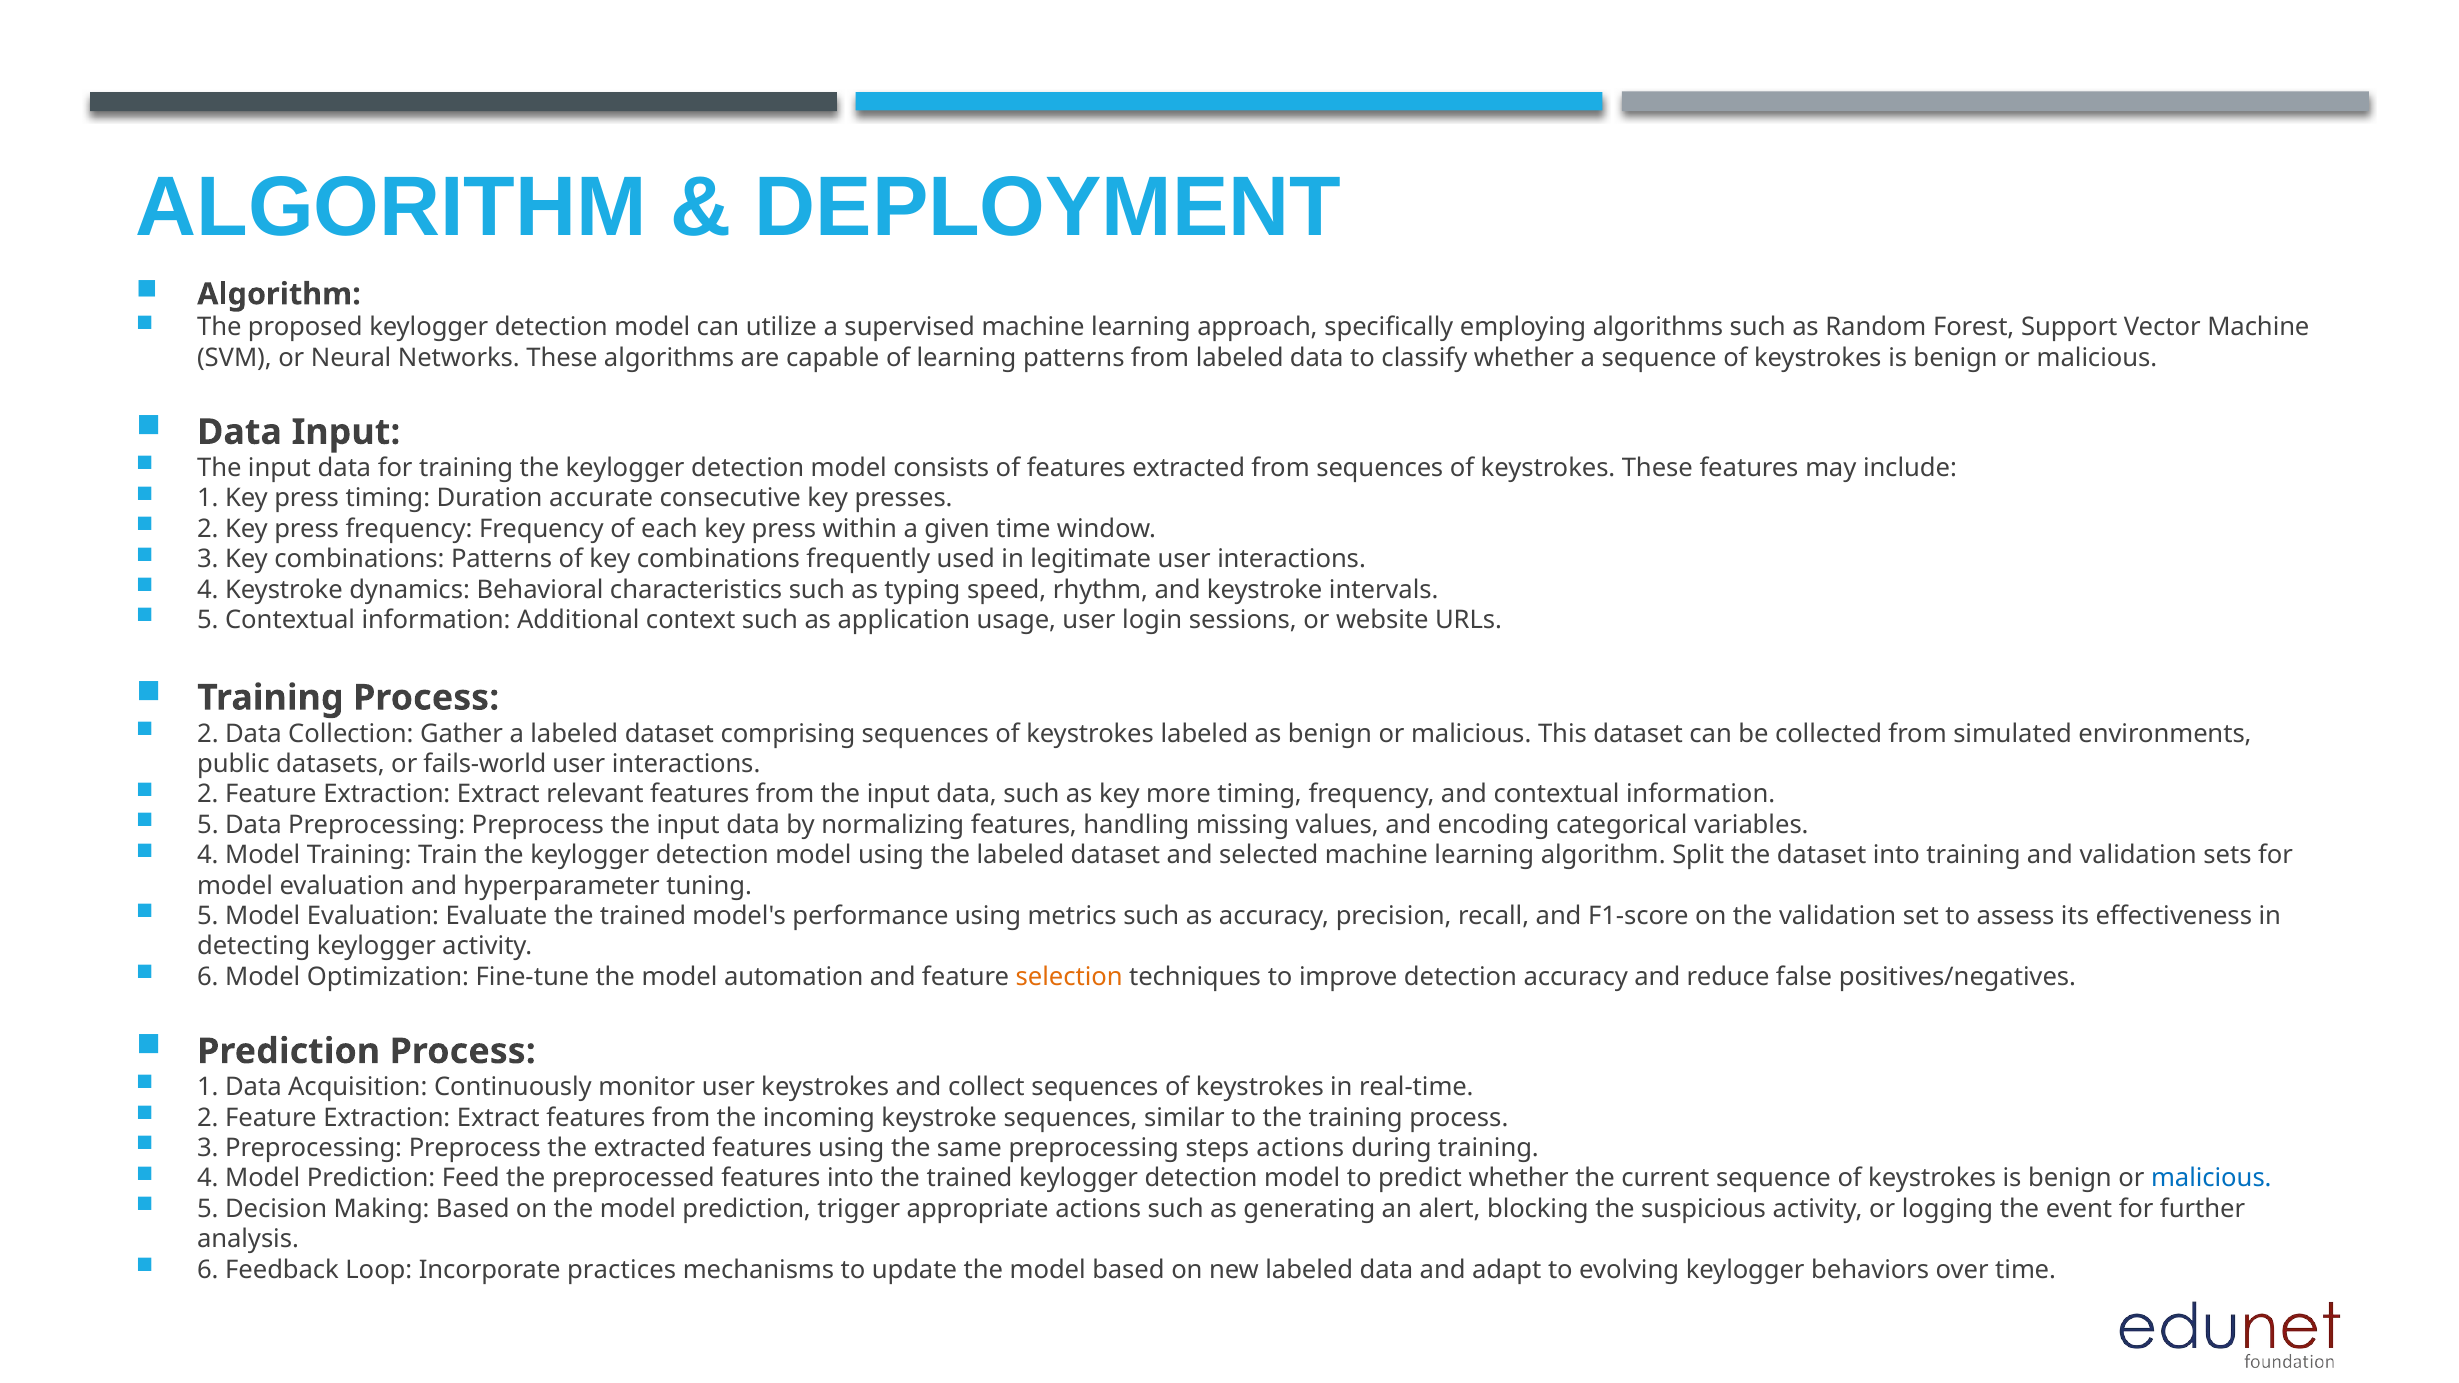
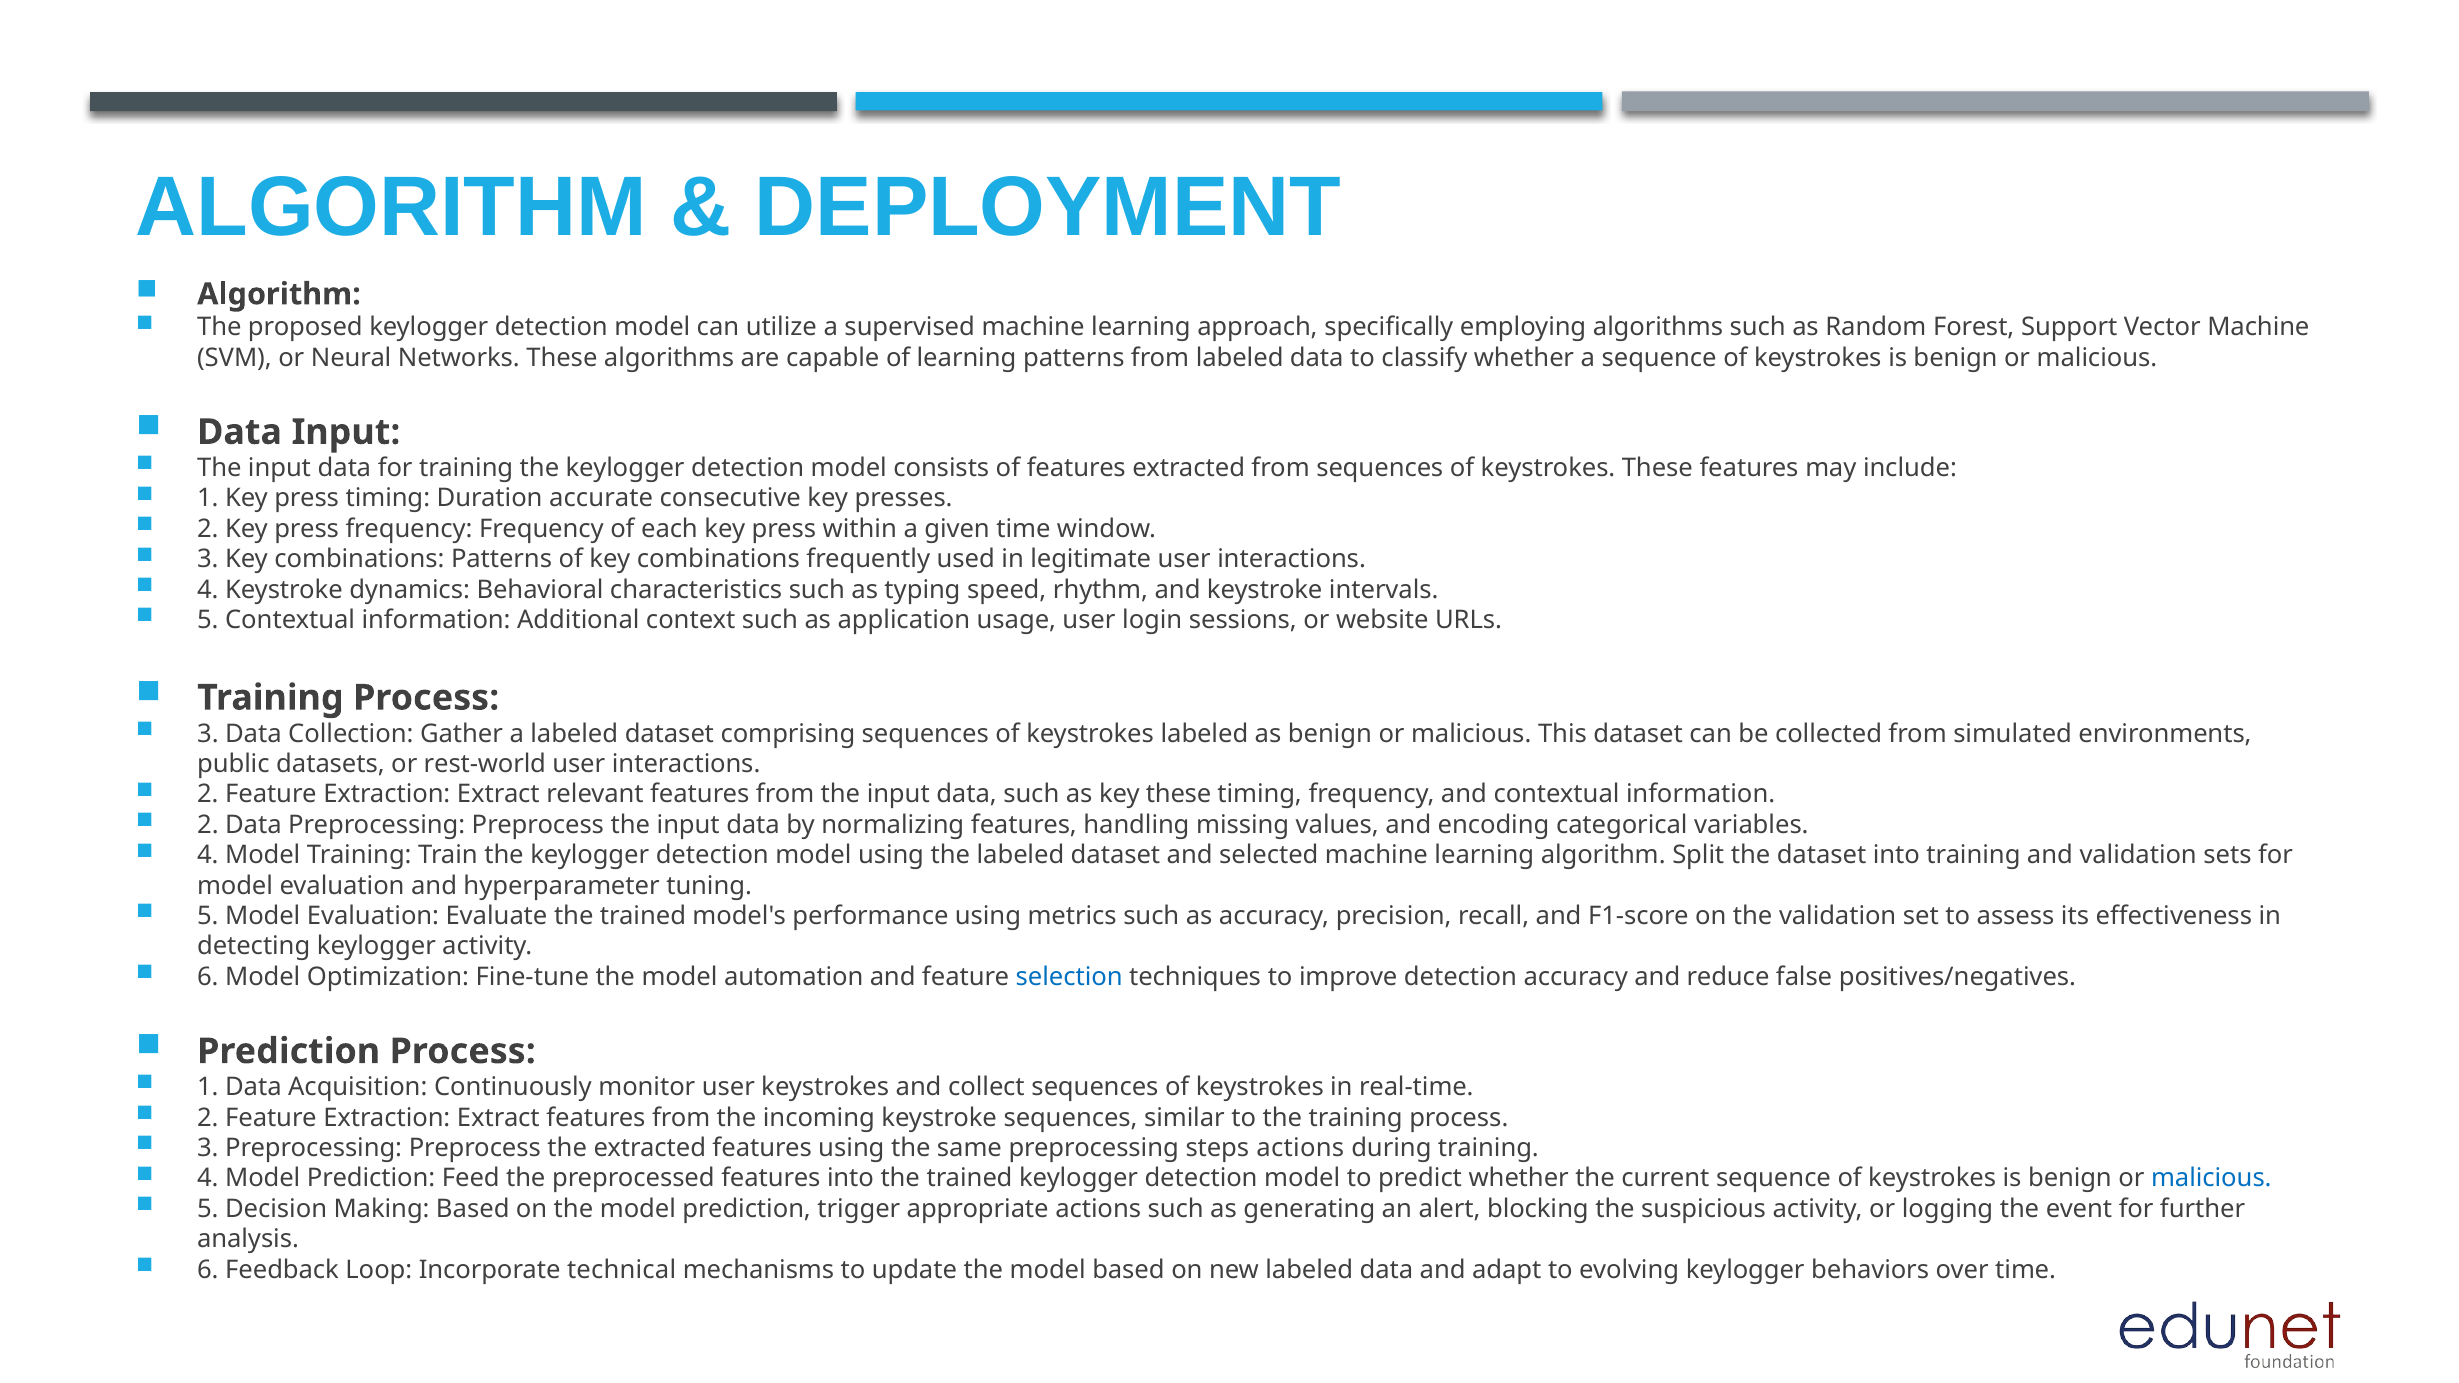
2: 2 -> 3 (208, 734)
fails-world: fails-world -> rest-world (485, 764)
key more: more -> these (1179, 795)
5: 5 -> 2 (208, 825)
selection colour: orange -> blue (1069, 977)
practices: practices -> technical (622, 1270)
